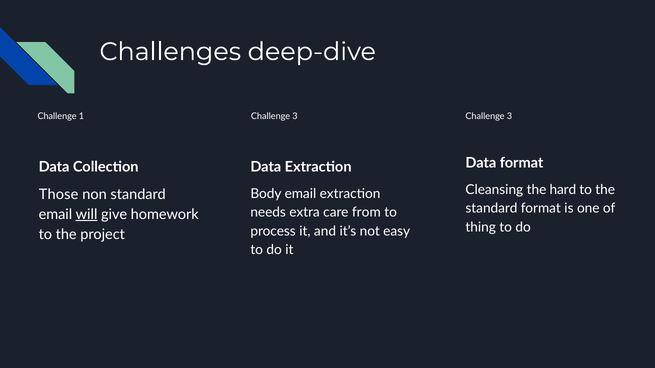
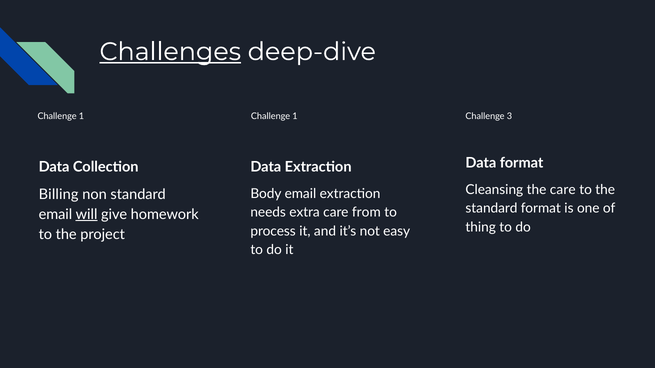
Challenges underline: none -> present (170, 52)
3: 3 -> 1 (295, 117)
the hard: hard -> care (563, 190)
Those: Those -> Billing (59, 195)
